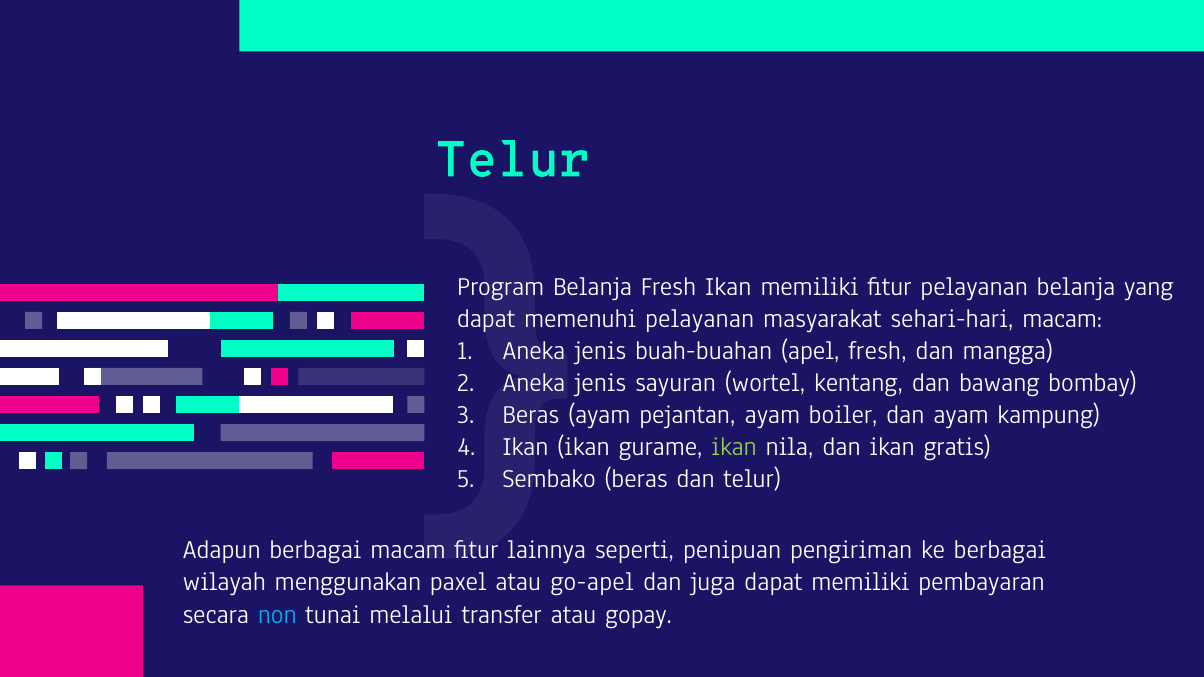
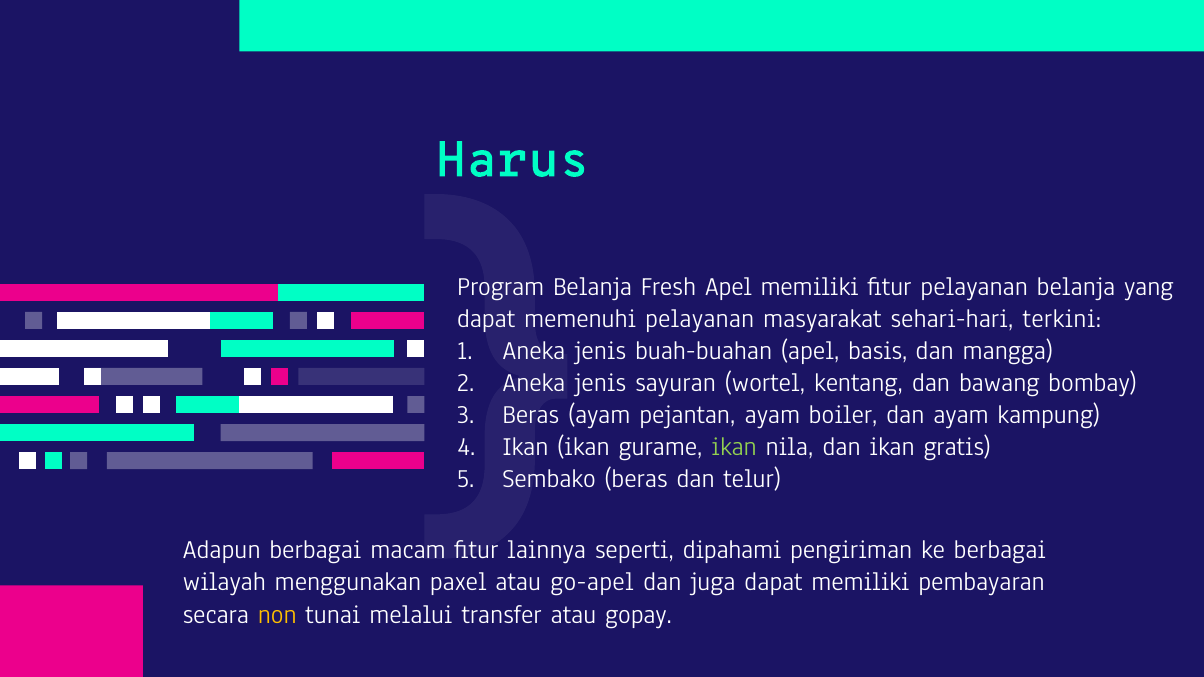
Telur: Telur -> Harus (513, 160)
Fresh Ikan: Ikan -> Apel (728, 287)
sehari-hari macam: macam -> terkini (1062, 319)
apel fresh: fresh -> basis (878, 351)
penipuan: penipuan -> dipahami (732, 550)
non colour: light blue -> yellow (277, 614)
